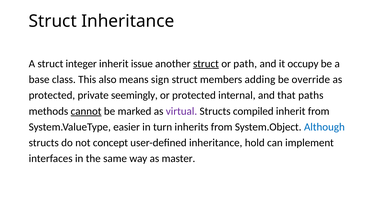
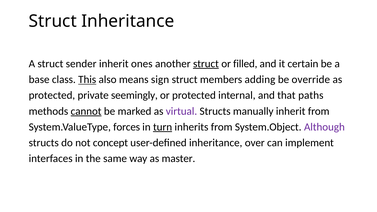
integer: integer -> sender (81, 64)
issue: issue -> ones (142, 64)
path: path -> filled (245, 64)
occupy: occupy -> certain (303, 64)
This underline: none -> present (87, 80)
compiled: compiled -> manually (253, 111)
easier: easier -> forces (127, 127)
turn underline: none -> present (163, 127)
Although colour: blue -> purple (324, 127)
hold: hold -> over (255, 143)
